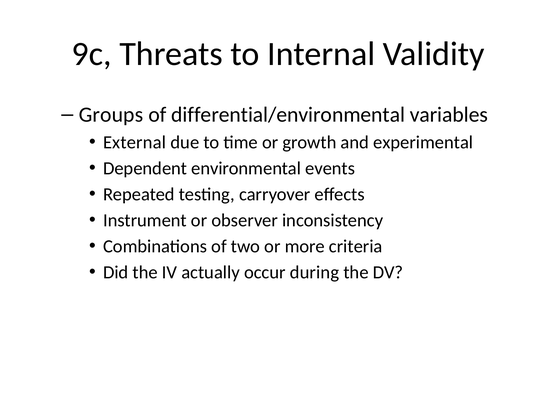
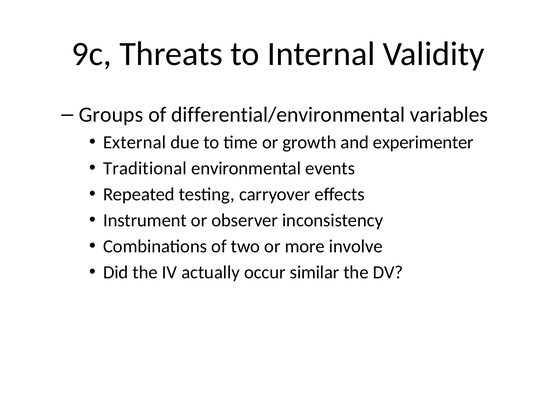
experimental: experimental -> experimenter (423, 142)
Dependent: Dependent -> Traditional (145, 168)
criteria: criteria -> involve (356, 246)
during: during -> similar (315, 272)
